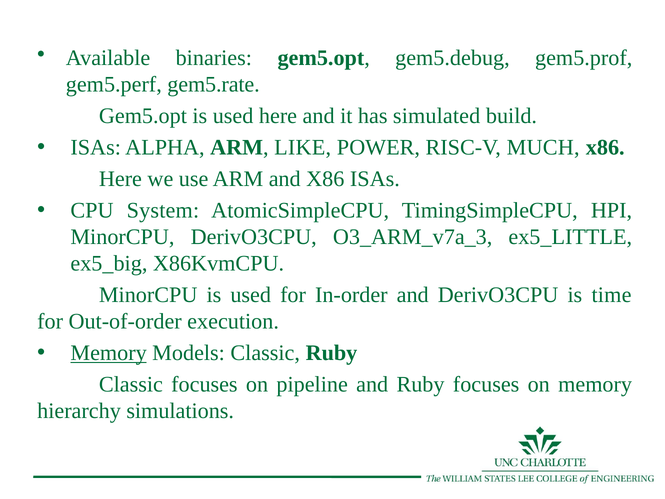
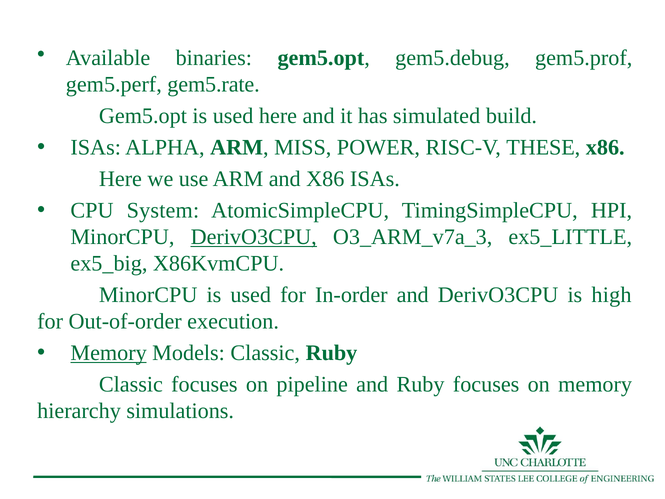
LIKE: LIKE -> MISS (303, 147)
MUCH: MUCH -> THESE (543, 147)
DerivO3CPU underline: none -> present (254, 237)
time: time -> high (612, 295)
